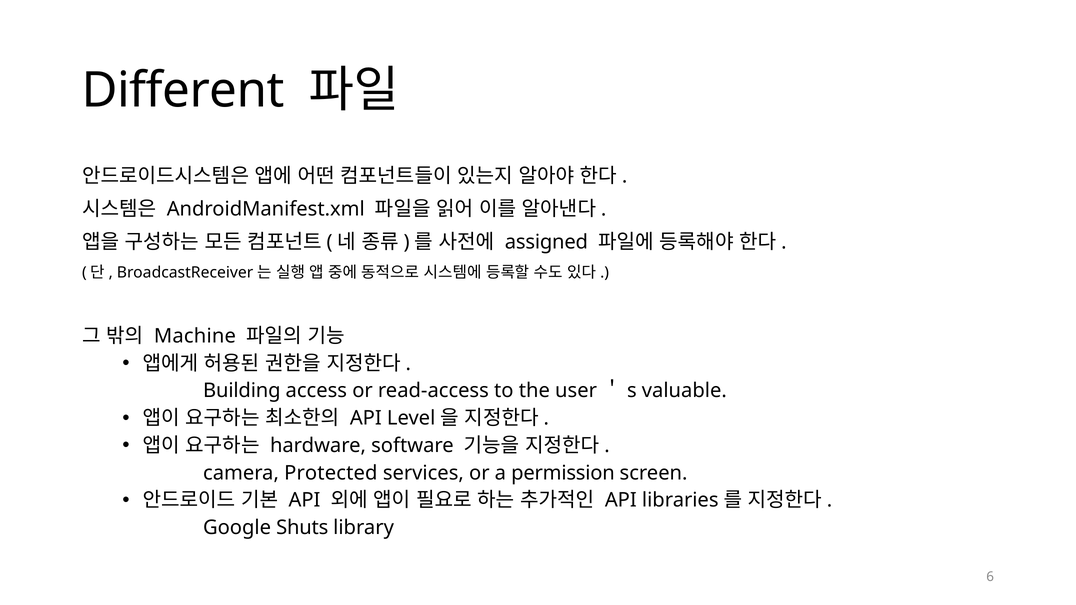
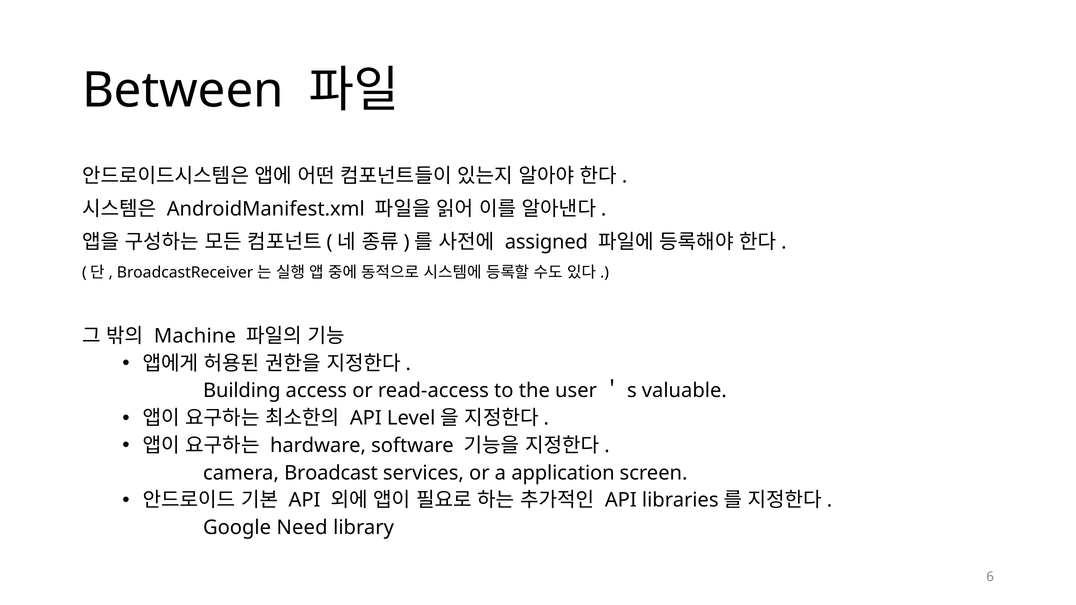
Different: Different -> Between (183, 90)
Protected: Protected -> Broadcast (331, 473)
permission: permission -> application (563, 473)
Shuts: Shuts -> Need (302, 528)
